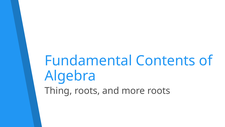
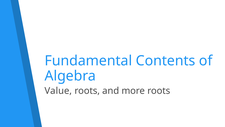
Thing: Thing -> Value (58, 91)
